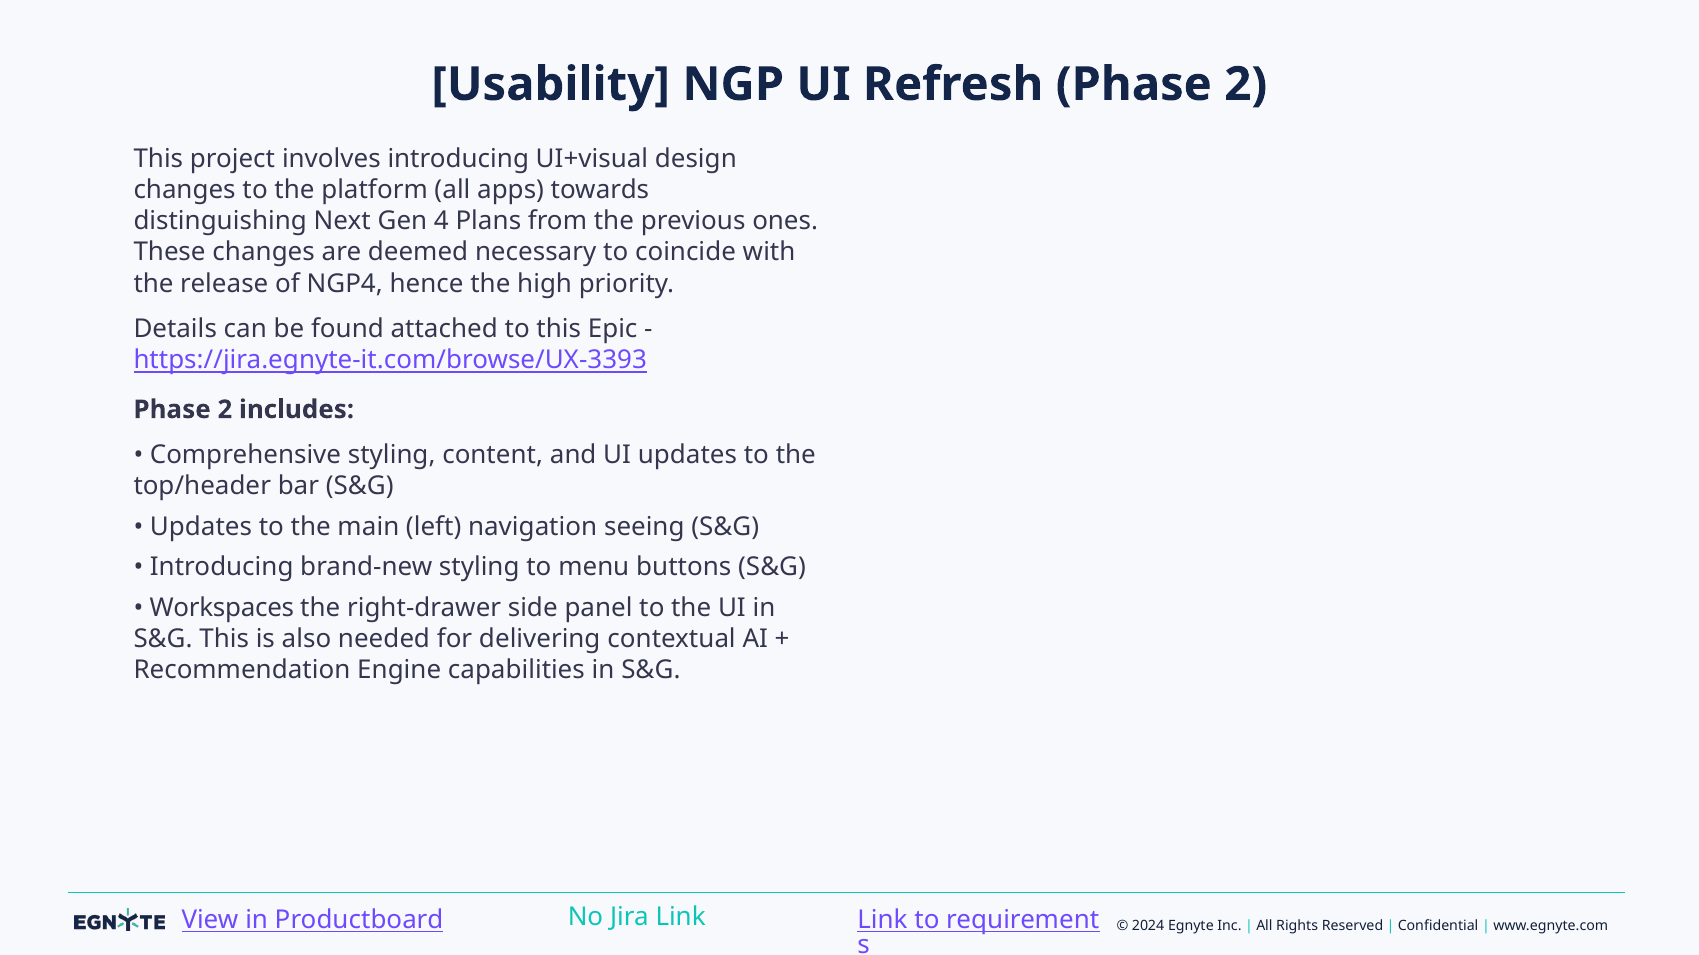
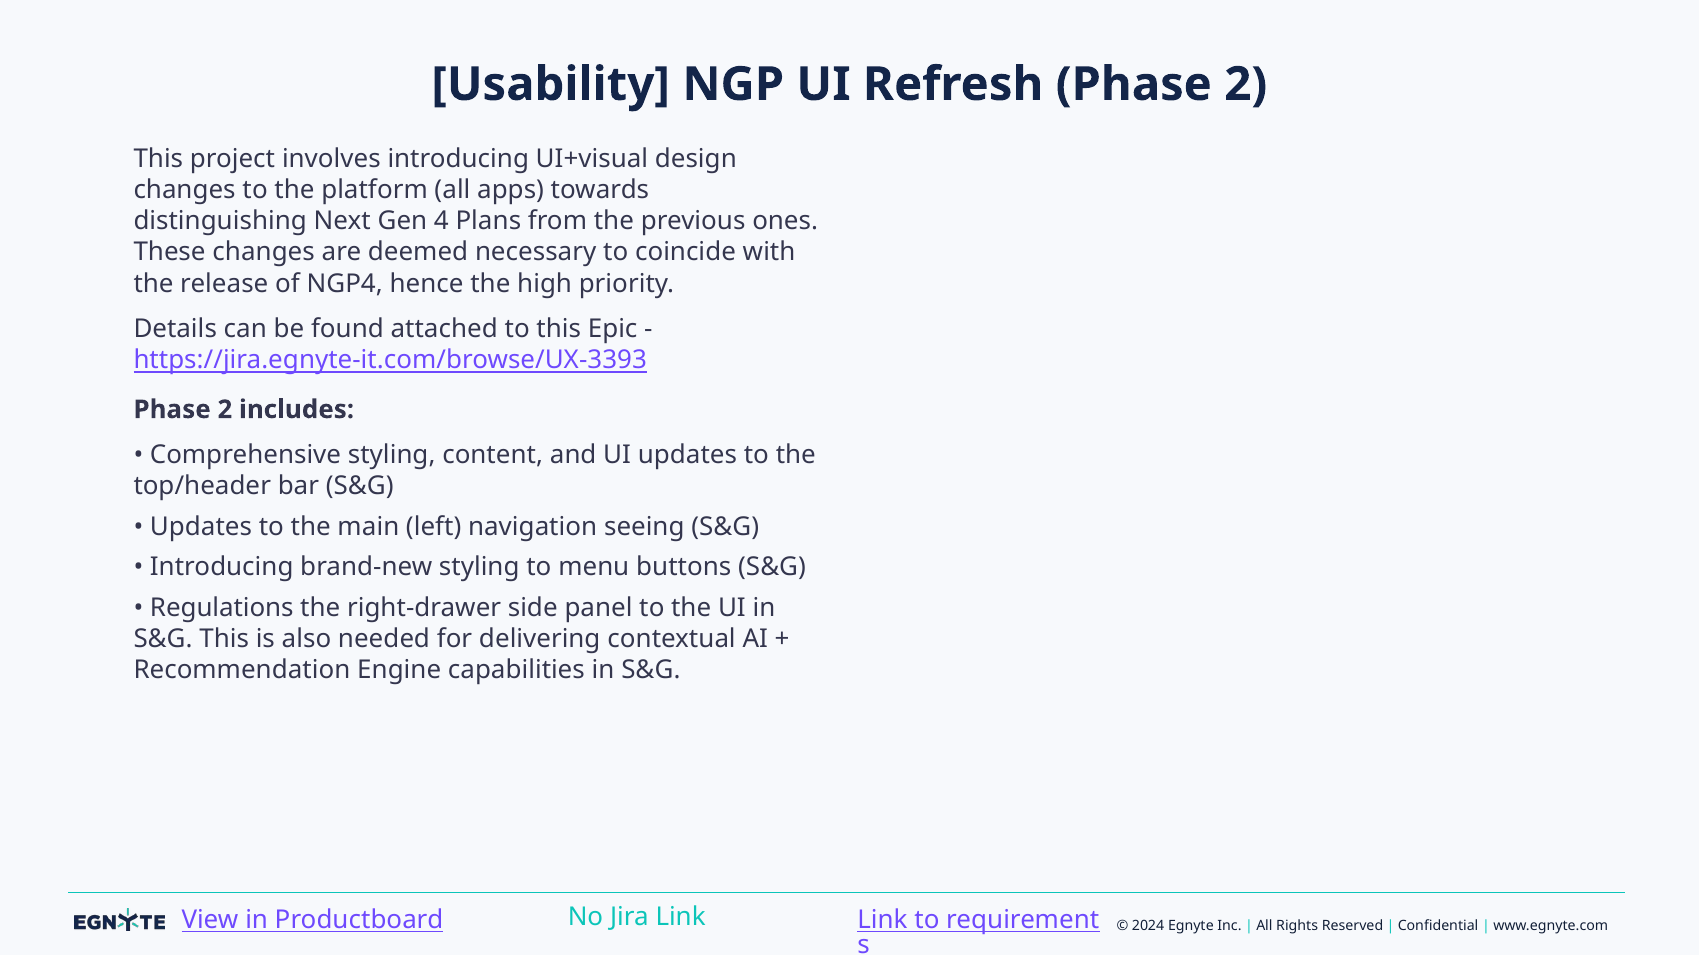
Workspaces: Workspaces -> Regulations (222, 608)
